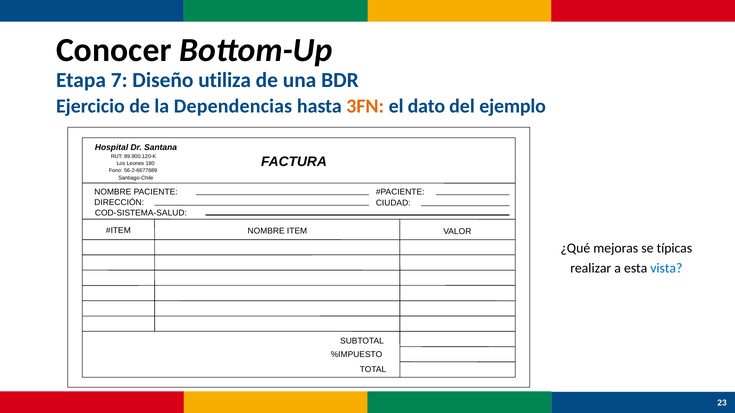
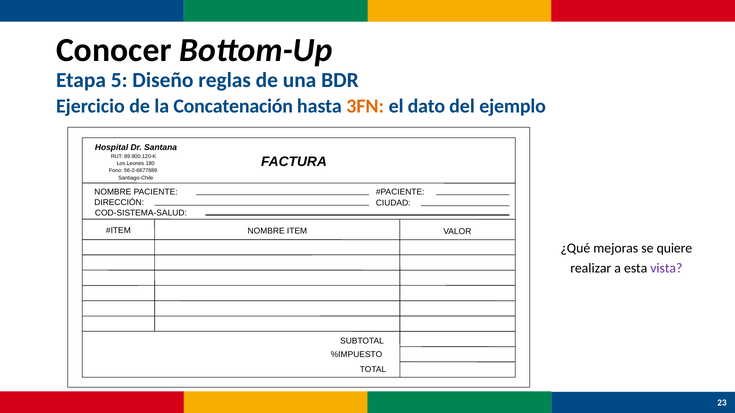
7: 7 -> 5 (119, 80)
utiliza: utiliza -> reglas (225, 80)
Dependencias: Dependencias -> Concatenación (233, 106)
típicas: típicas -> quiere (674, 249)
vista colour: blue -> purple (666, 268)
